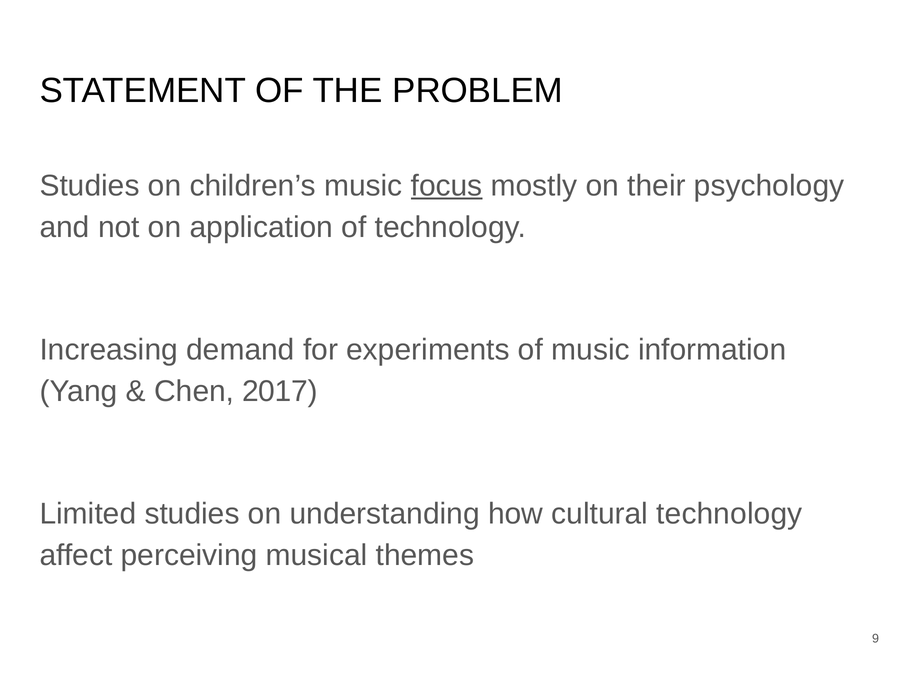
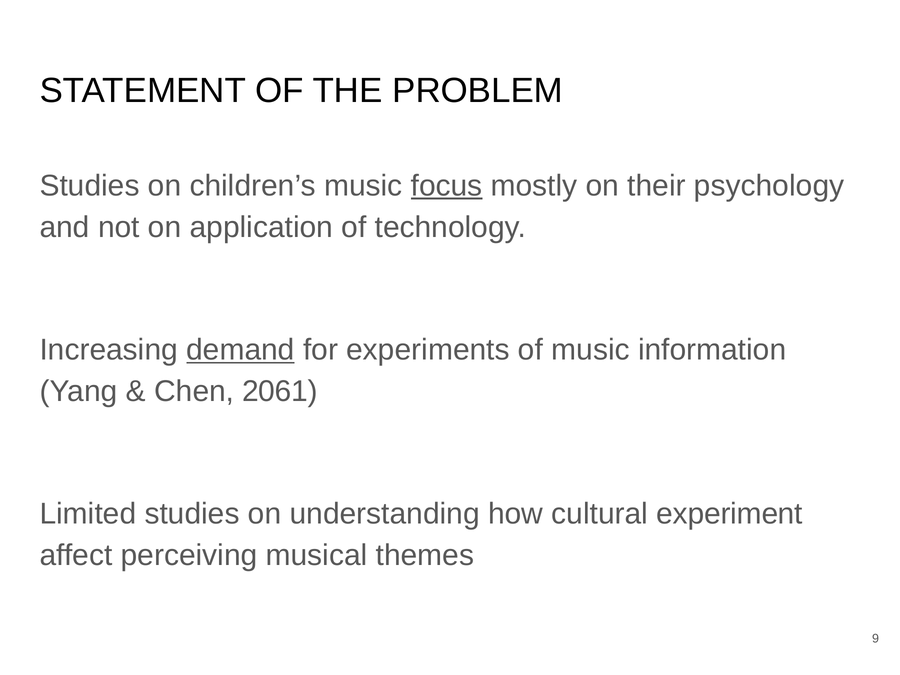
demand underline: none -> present (240, 350)
2017: 2017 -> 2061 (280, 391)
cultural technology: technology -> experiment (730, 514)
